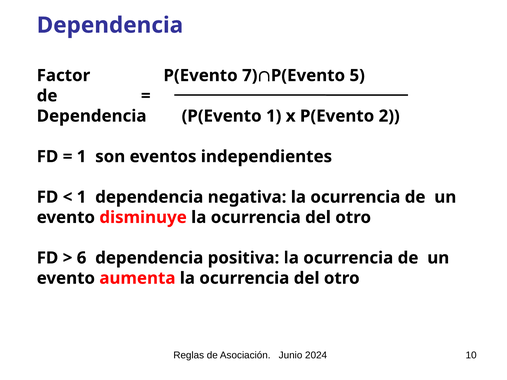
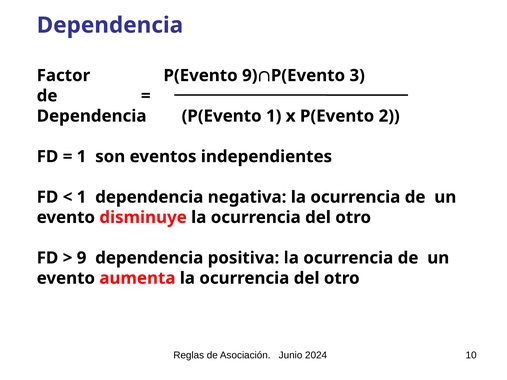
P(Evento 7: 7 -> 9 (250, 76)
5: 5 -> 3 (357, 76)
6: 6 -> 9 (82, 258)
